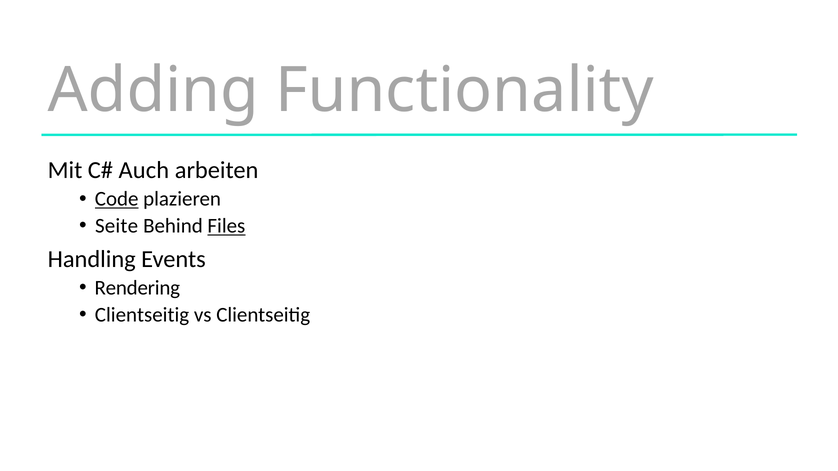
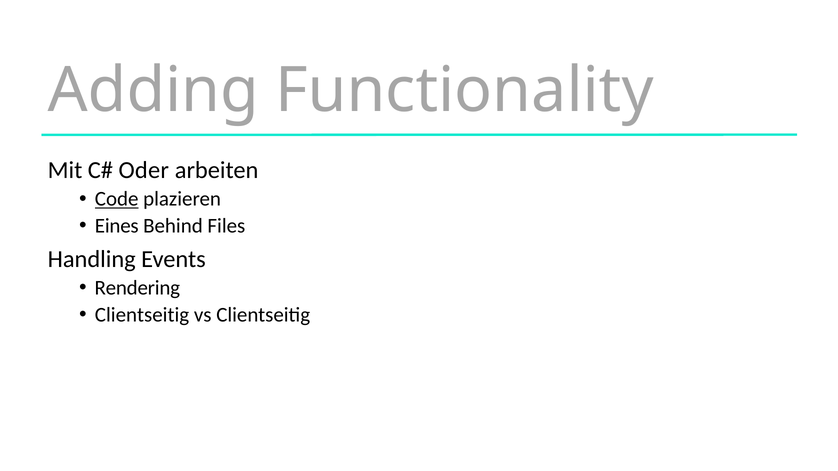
Auch: Auch -> Oder (144, 170)
Seite: Seite -> Eines (117, 226)
Files underline: present -> none (226, 226)
